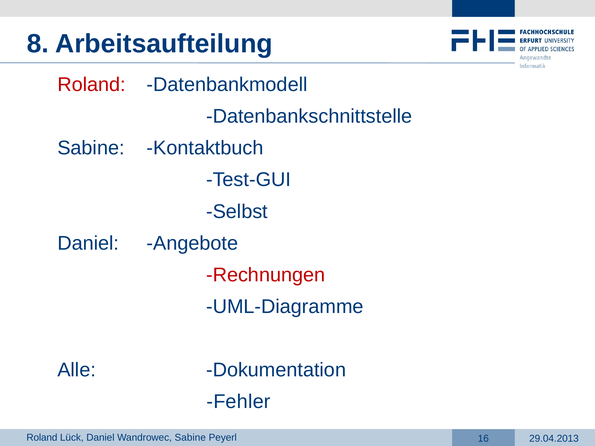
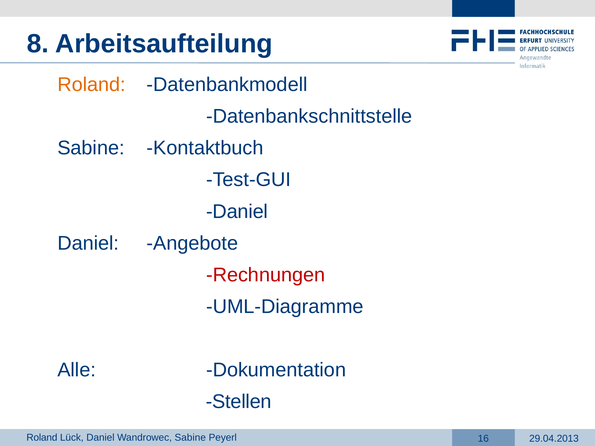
Roland colour: red -> orange (92, 85)
Selbst: Selbst -> Daniel (237, 212)
Fehler: Fehler -> Stellen (239, 402)
